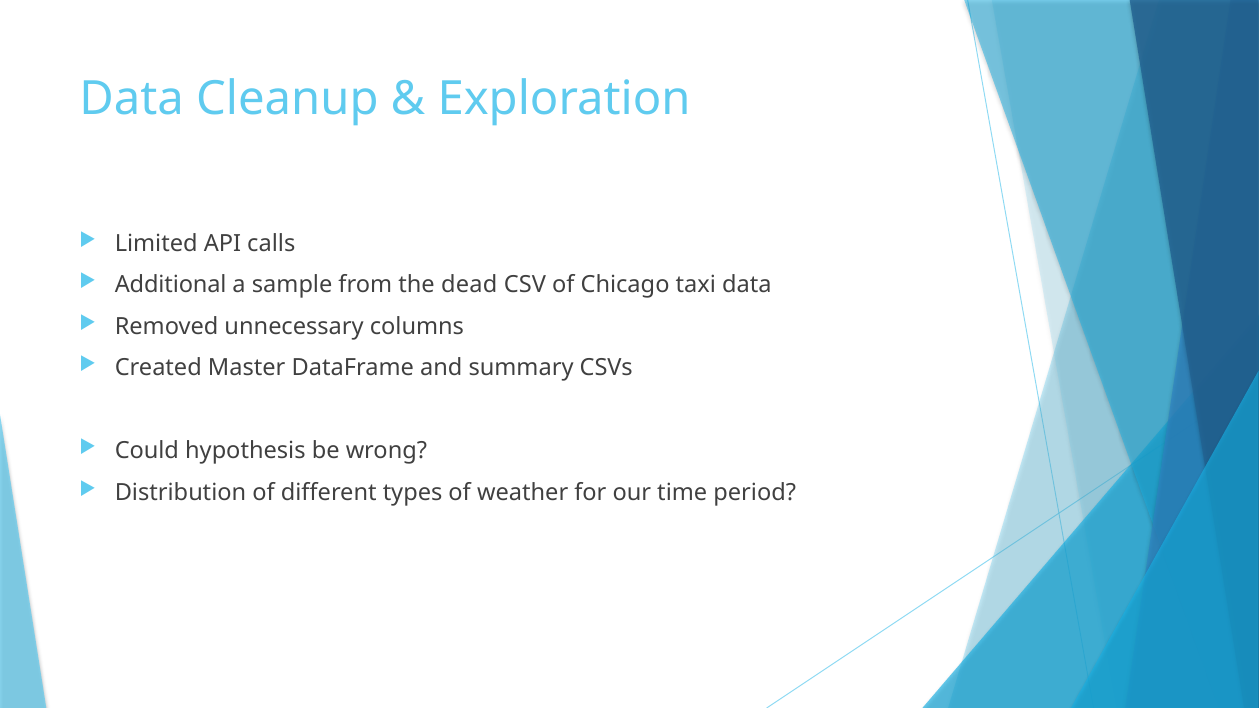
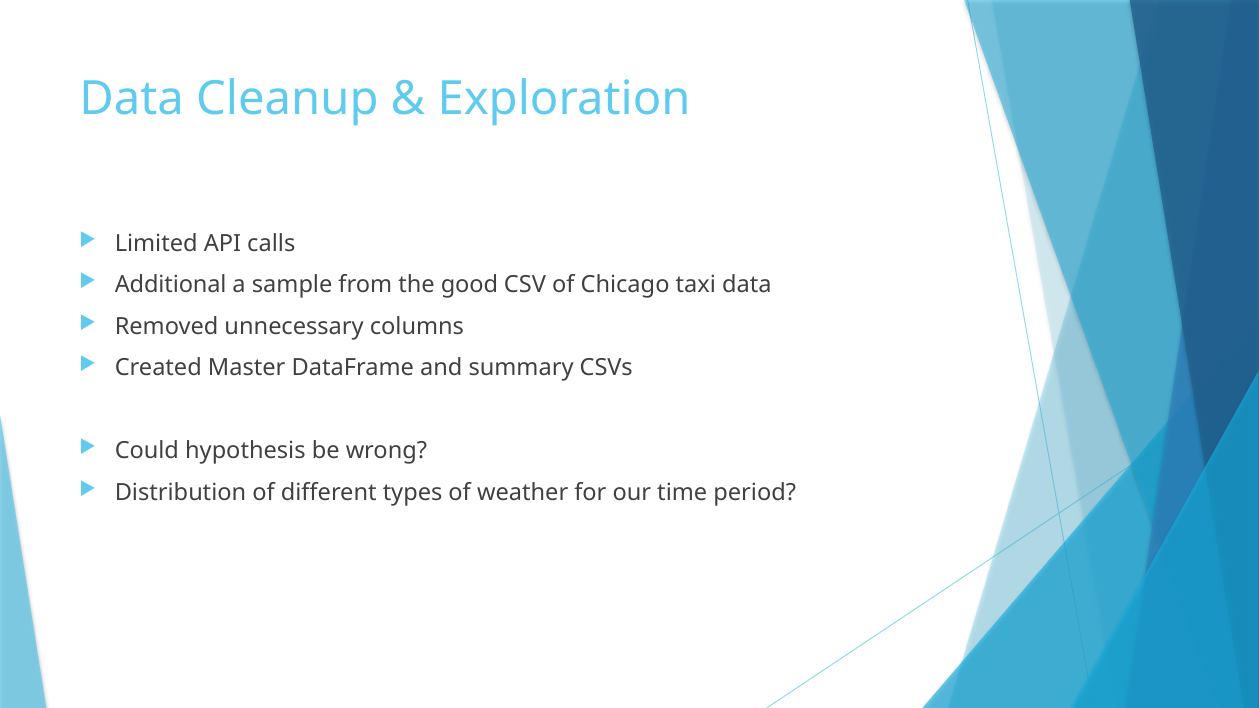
dead: dead -> good (469, 285)
